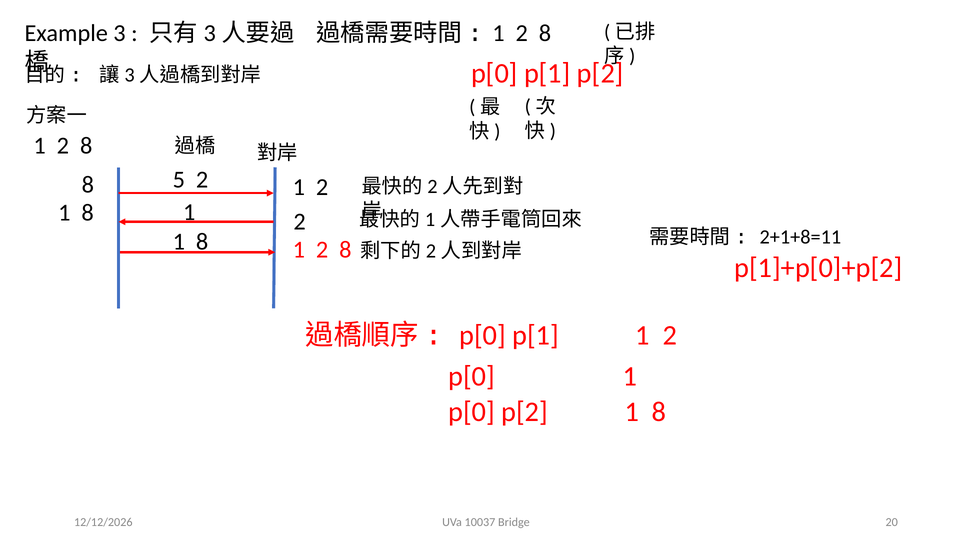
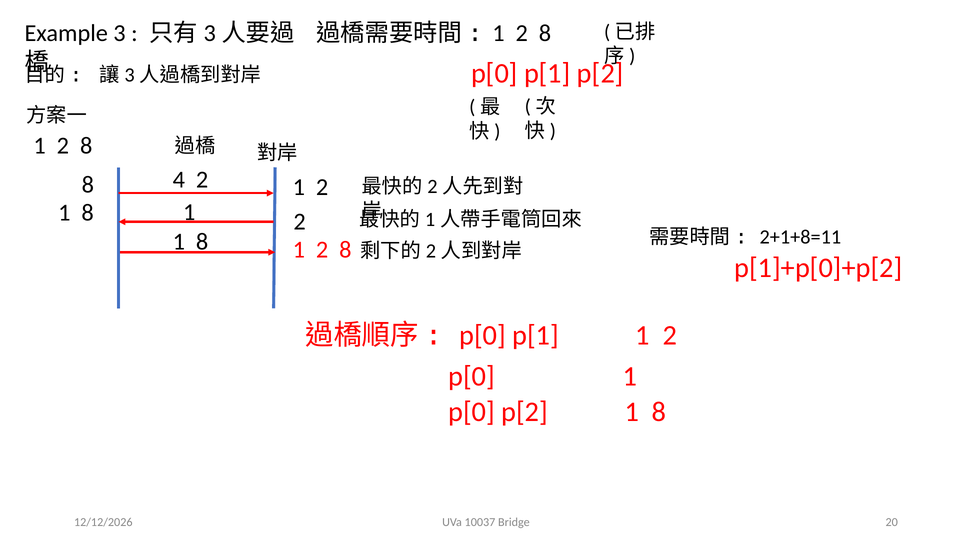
5: 5 -> 4 (179, 180)
